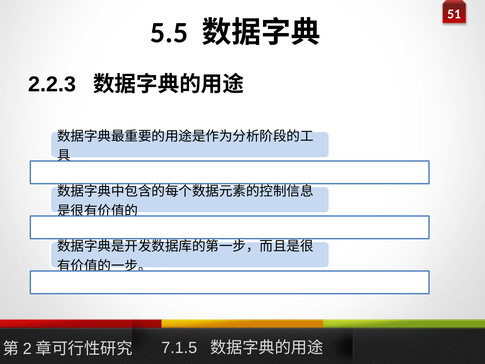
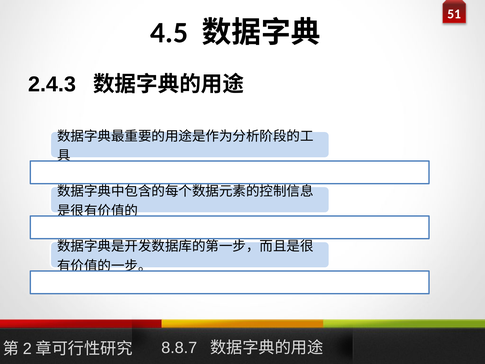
5.5: 5.5 -> 4.5 (169, 33)
2.2.3: 2.2.3 -> 2.4.3 (52, 84)
7.1.5: 7.1.5 -> 8.8.7 (179, 347)
